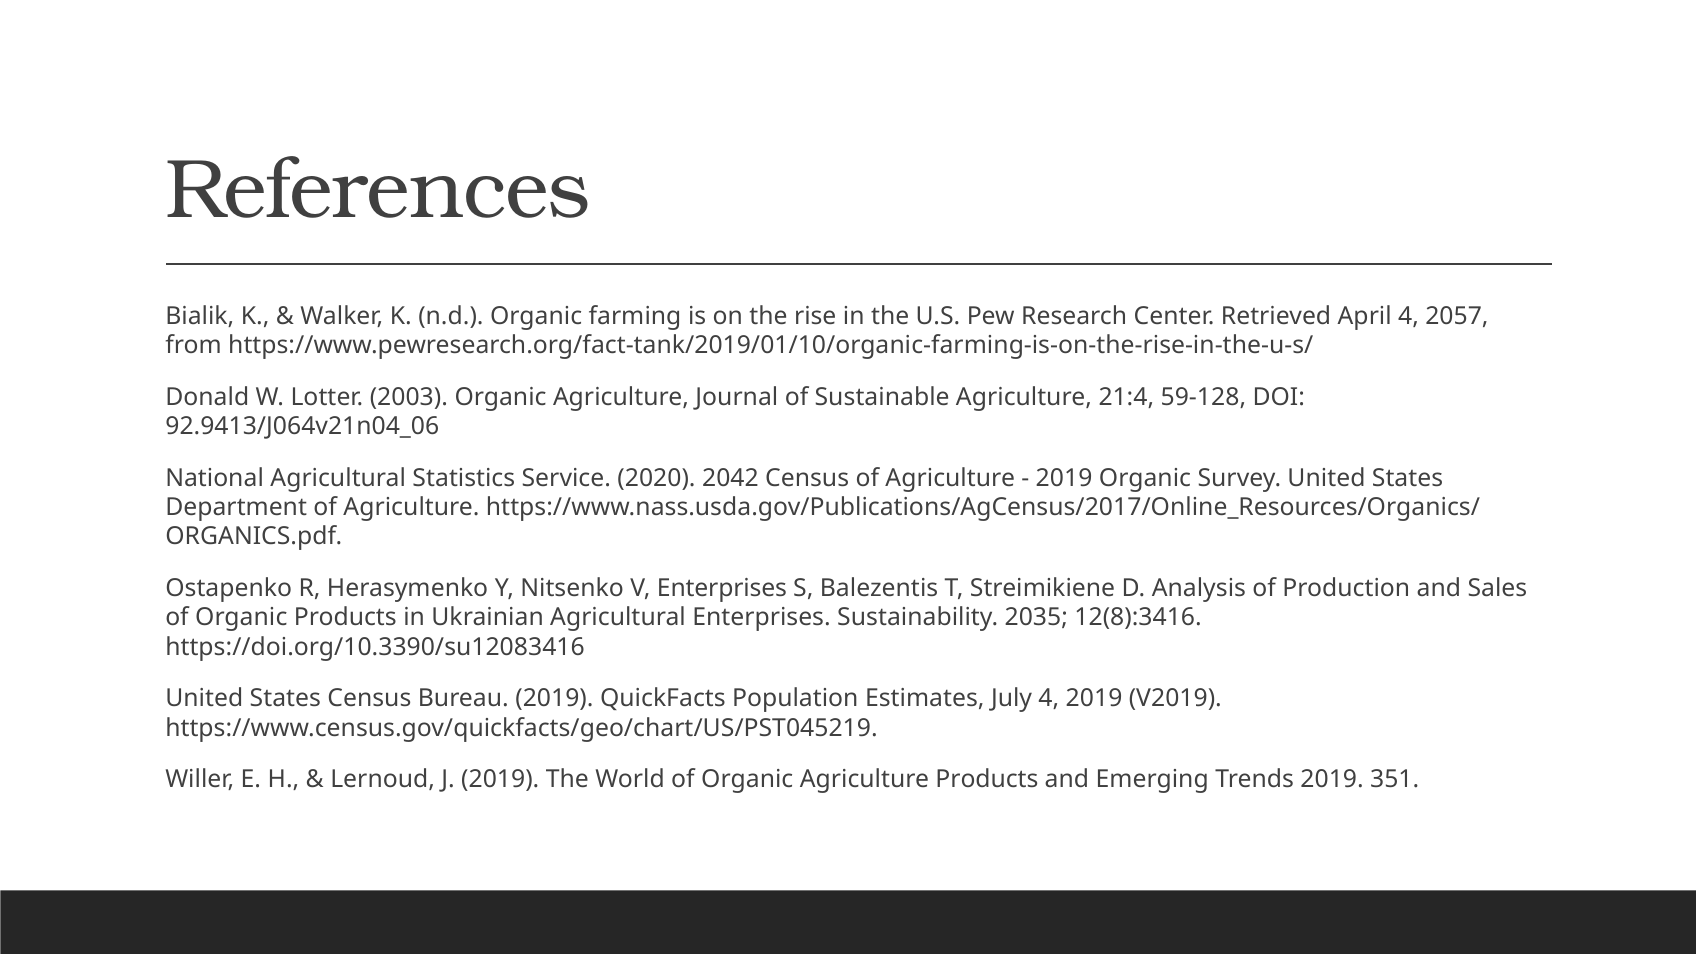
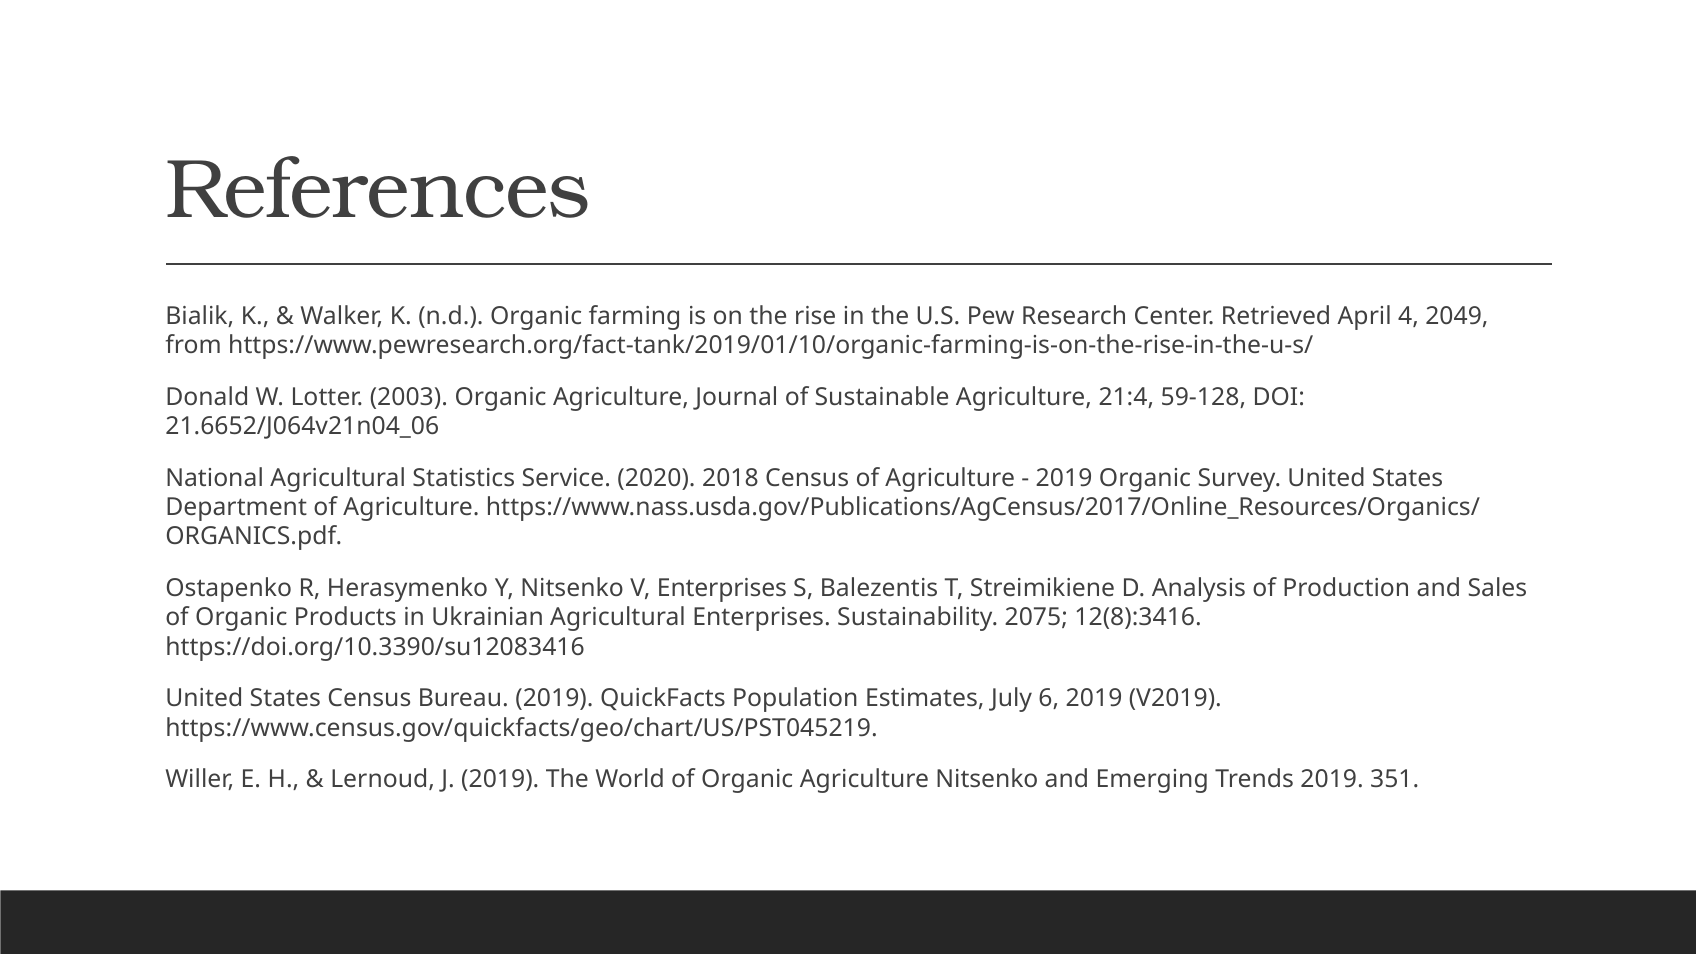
2057: 2057 -> 2049 (1457, 316)
92.9413/J064v21n04_06: 92.9413/J064v21n04_06 -> 21.6652/J064v21n04_06 (302, 426)
2042: 2042 -> 2018 (730, 478)
2035: 2035 -> 2075 (1036, 618)
July 4: 4 -> 6 (1049, 699)
Agriculture Products: Products -> Nitsenko (987, 780)
